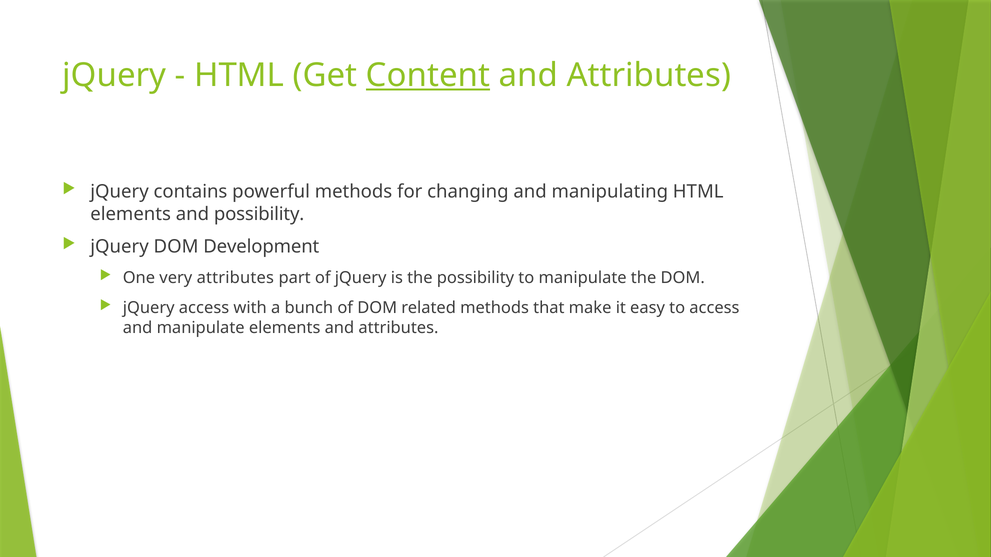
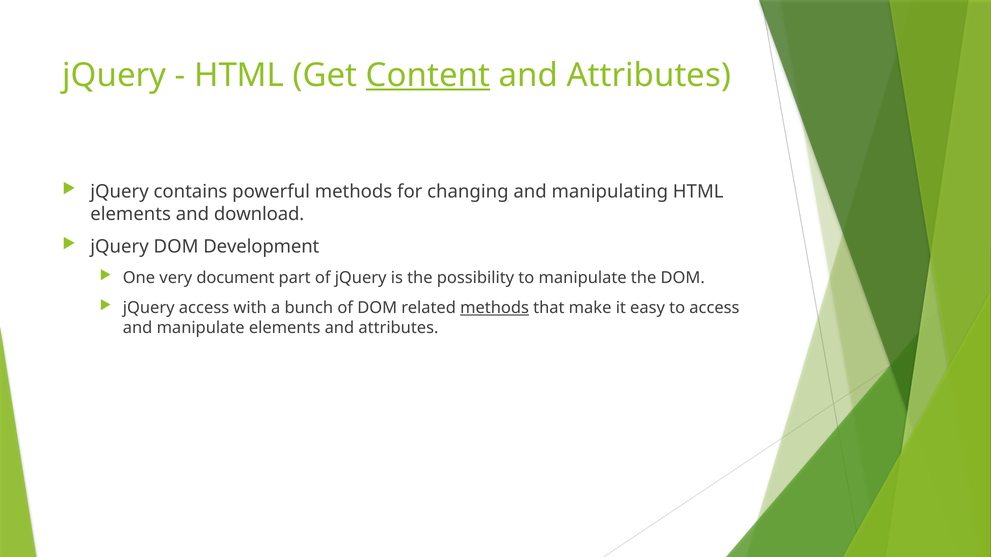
and possibility: possibility -> download (259, 214)
very attributes: attributes -> document (235, 278)
methods underline: none -> present (495, 308)
